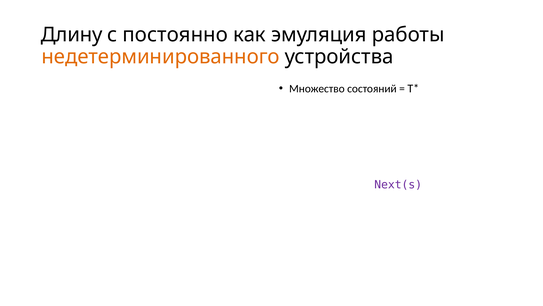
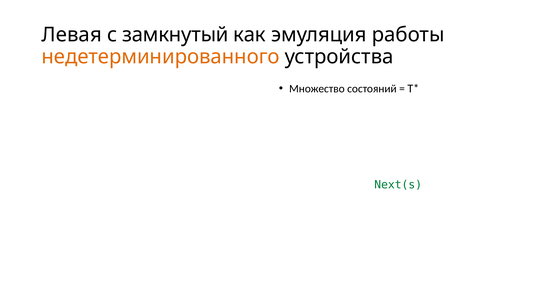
Длину: Длину -> Левая (72, 35)
постоянно: постоянно -> замкнутый (175, 35)
Next(s colour: purple -> green (398, 184)
